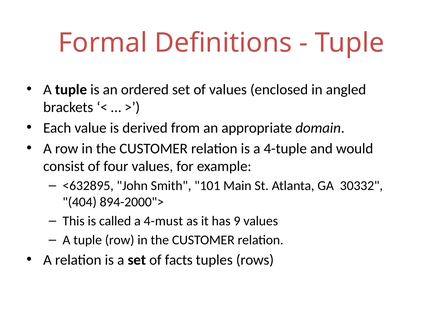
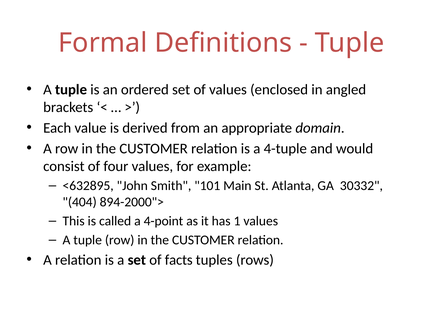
4-must: 4-must -> 4-point (163, 221)
9: 9 -> 1 (237, 221)
